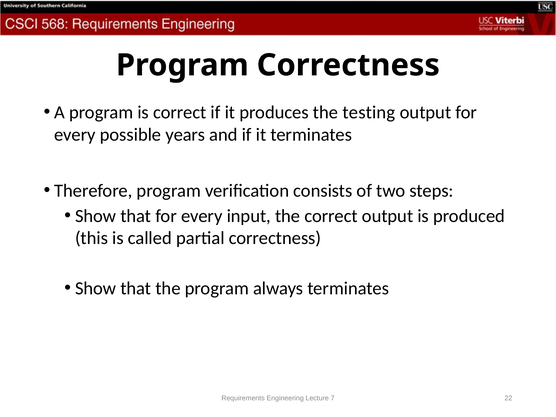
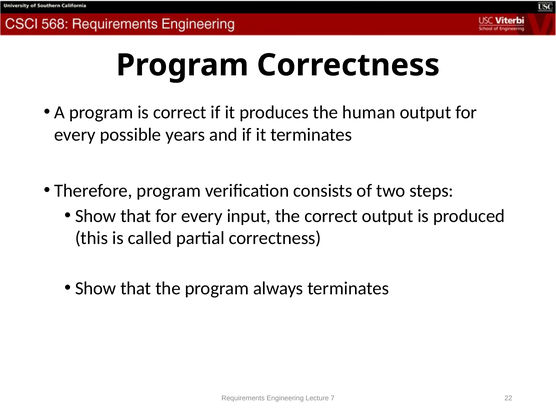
testing: testing -> human (369, 113)
